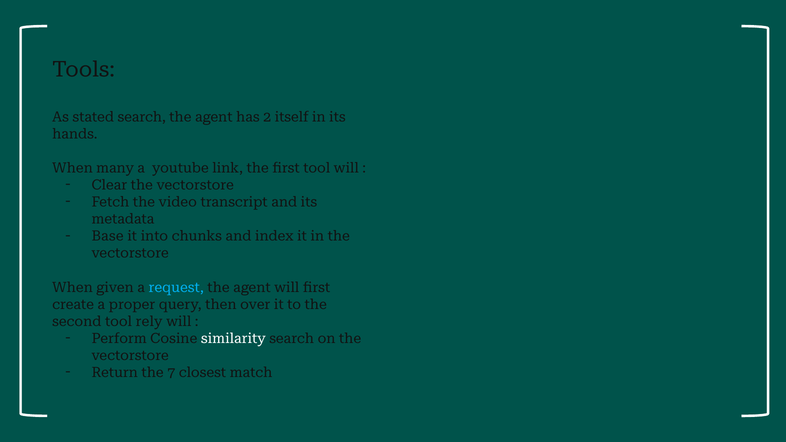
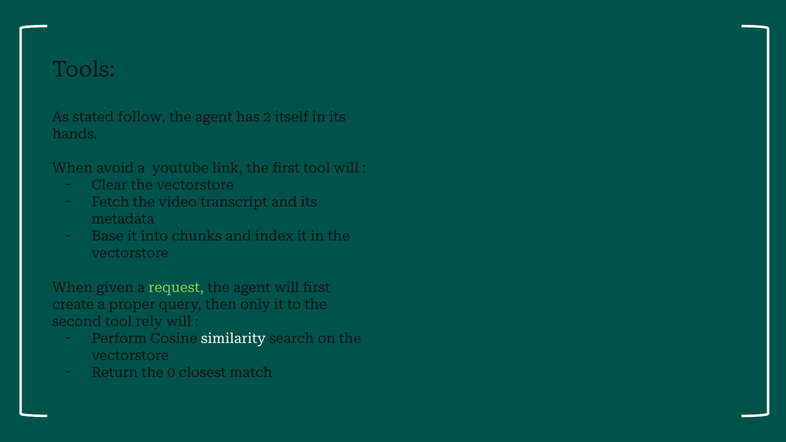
stated search: search -> follow (142, 117)
many: many -> avoid (115, 168)
request colour: light blue -> light green (176, 287)
over: over -> only (255, 305)
7: 7 -> 0 (171, 373)
